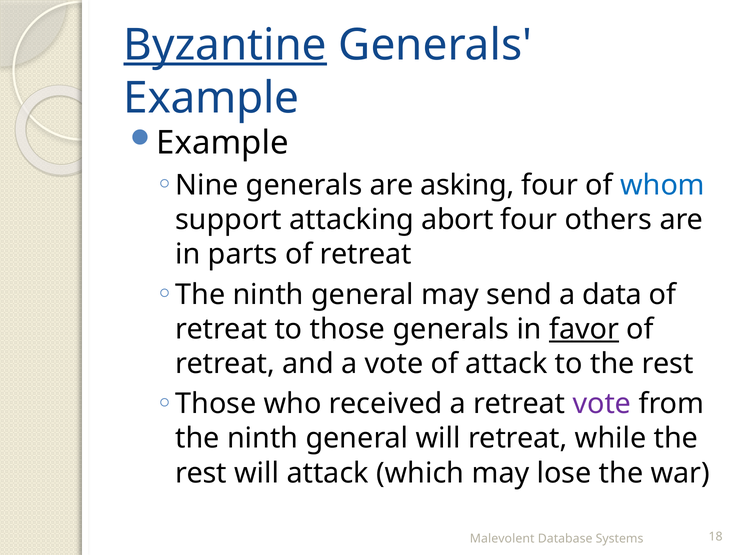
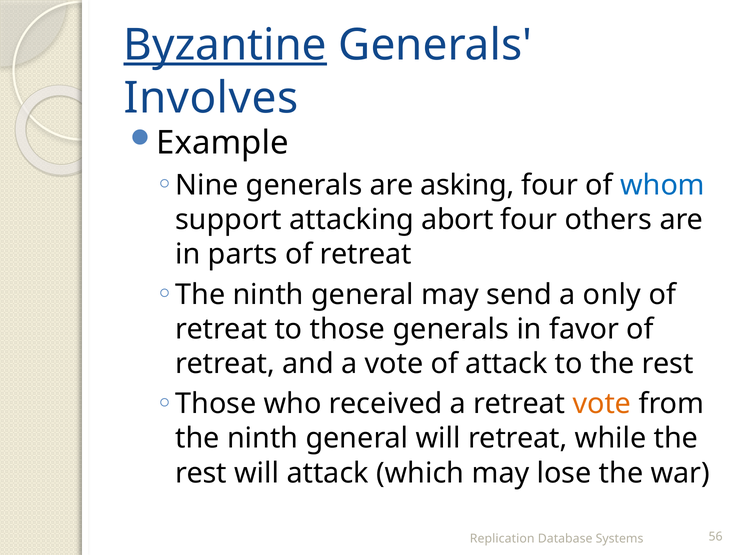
Example: Example -> Involves (211, 98)
data: data -> only (612, 295)
favor underline: present -> none (584, 329)
vote colour: purple -> orange (602, 404)
Malevolent: Malevolent -> Replication (502, 539)
18: 18 -> 56 (716, 537)
